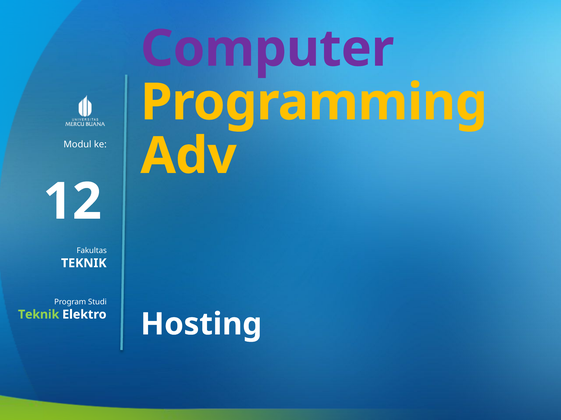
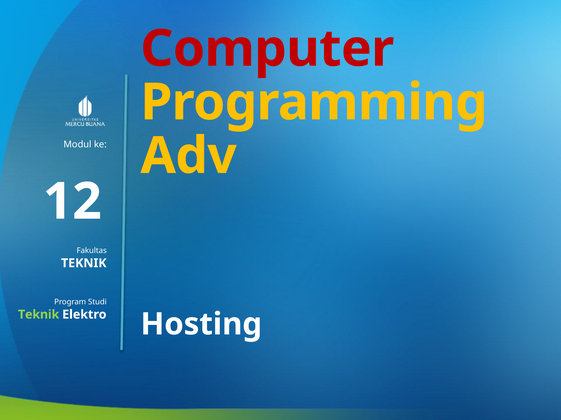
Computer colour: purple -> red (267, 49)
